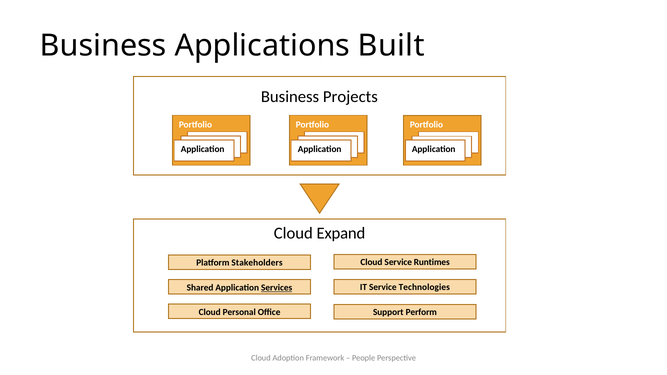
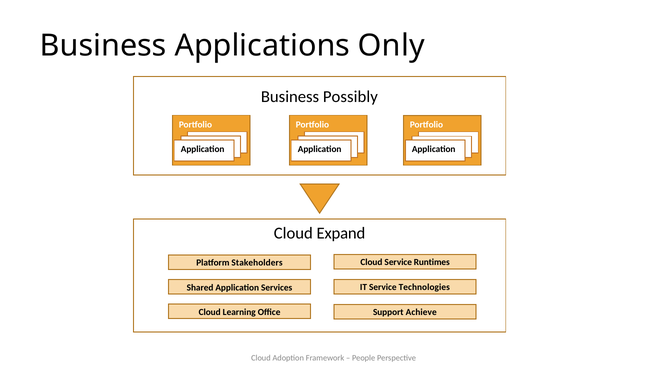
Built: Built -> Only (391, 46)
Projects: Projects -> Possibly (350, 97)
Services underline: present -> none (277, 288)
Personal: Personal -> Learning (239, 312)
Perform: Perform -> Achieve (421, 313)
